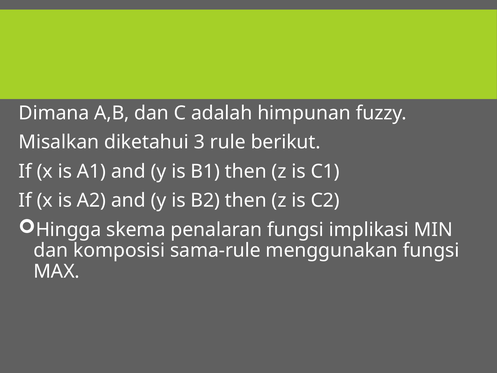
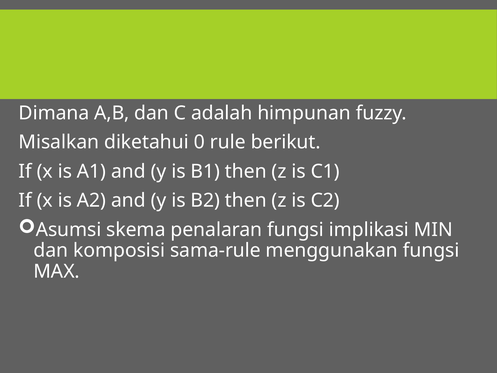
3: 3 -> 0 (199, 142)
Hingga: Hingga -> Asumsi (69, 230)
